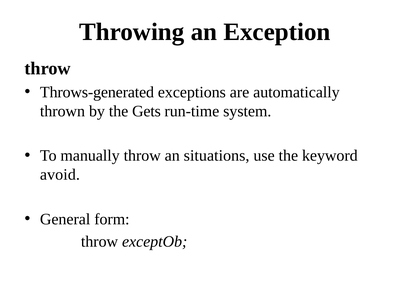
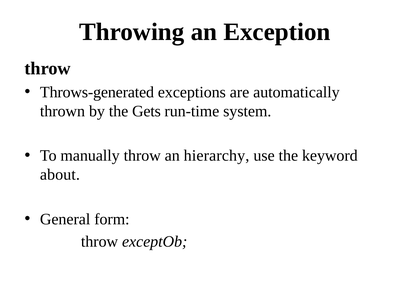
situations: situations -> hierarchy (217, 156)
avoid: avoid -> about (60, 175)
